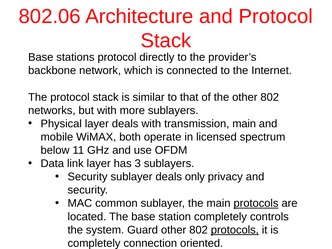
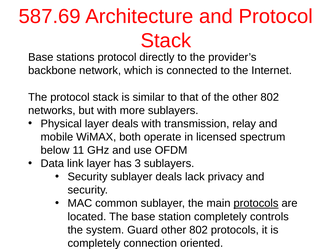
802.06: 802.06 -> 587.69 (50, 16)
transmission main: main -> relay (244, 124)
only: only -> lack (195, 177)
protocols underline: present -> none (235, 230)
